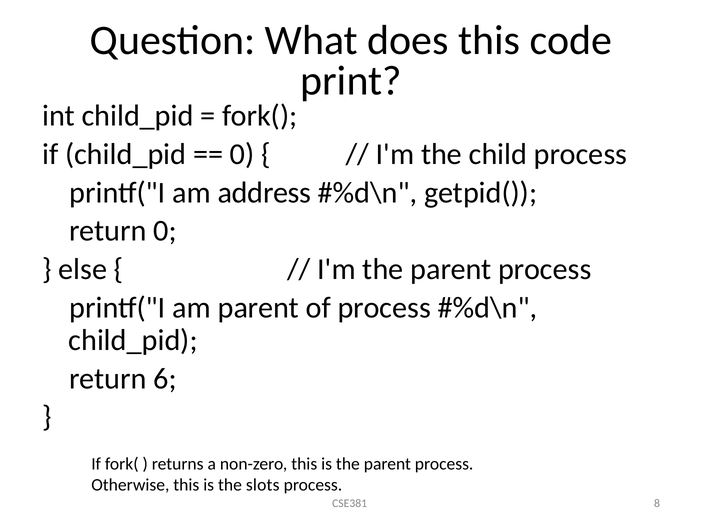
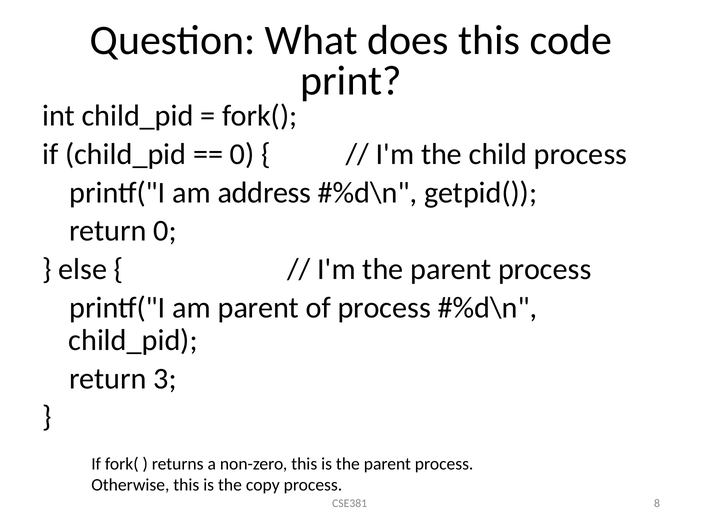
6: 6 -> 3 (165, 378)
slots: slots -> copy (263, 484)
